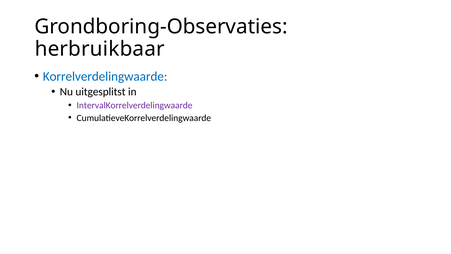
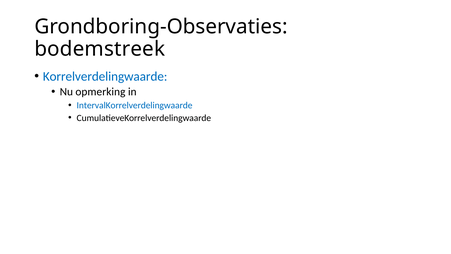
herbruikbaar: herbruikbaar -> bodemstreek (100, 49)
uitgesplitst: uitgesplitst -> opmerking (100, 92)
IntervalKorrelverdelingwaarde colour: purple -> blue (135, 105)
